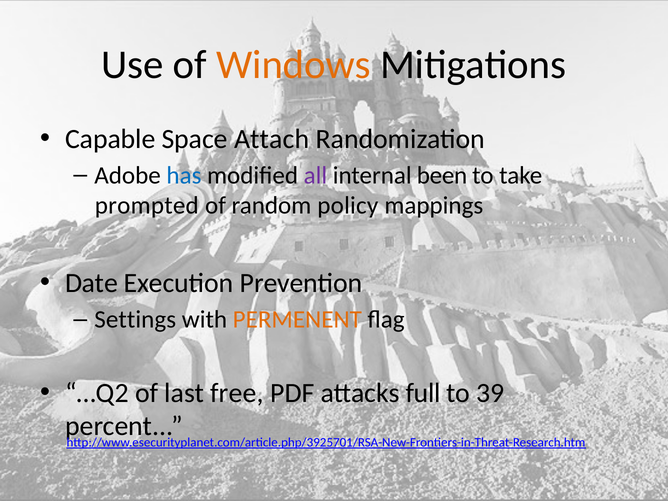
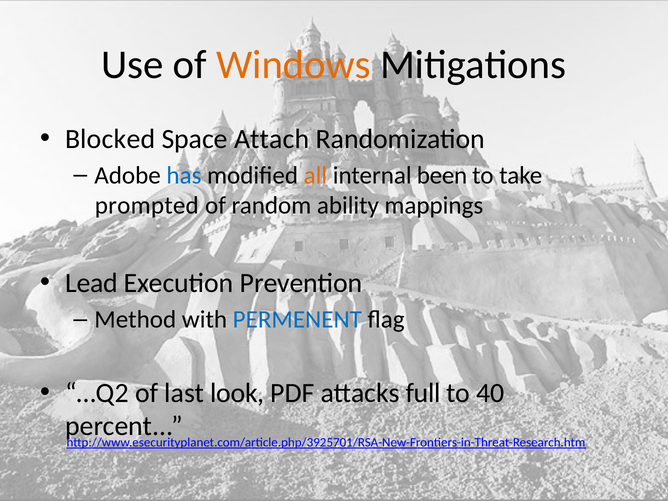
Capable: Capable -> Blocked (110, 139)
all colour: purple -> orange (315, 176)
policy: policy -> ability (348, 206)
Date: Date -> Lead (91, 283)
Settings: Settings -> Method (135, 320)
PERMENENT colour: orange -> blue (297, 320)
free: free -> look (237, 393)
39: 39 -> 40 (490, 393)
